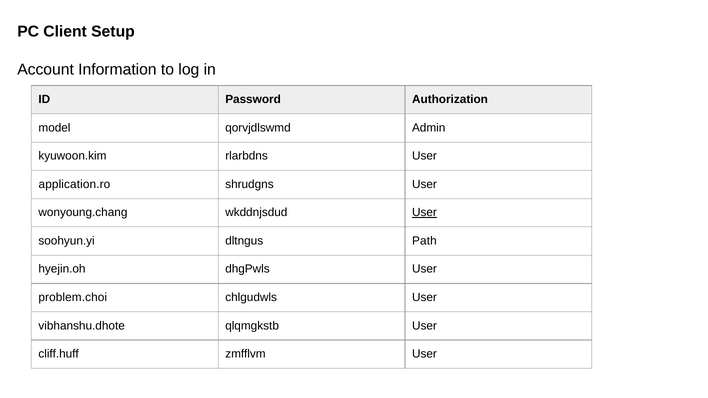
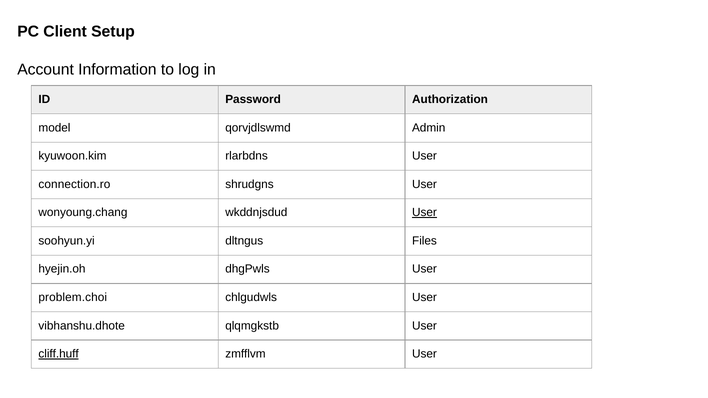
application.ro: application.ro -> connection.ro (74, 184)
Path: Path -> Files (424, 241)
cliff.huff underline: none -> present (59, 354)
